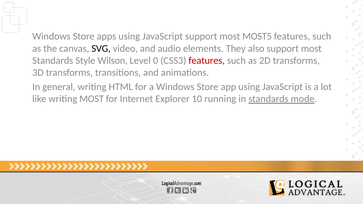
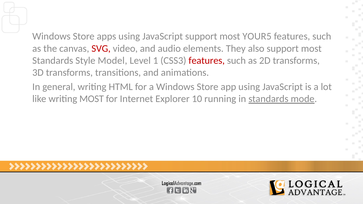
MOST5: MOST5 -> YOUR5 (257, 36)
SVG colour: black -> red (101, 49)
Wilson: Wilson -> Model (112, 61)
0: 0 -> 1 (156, 61)
